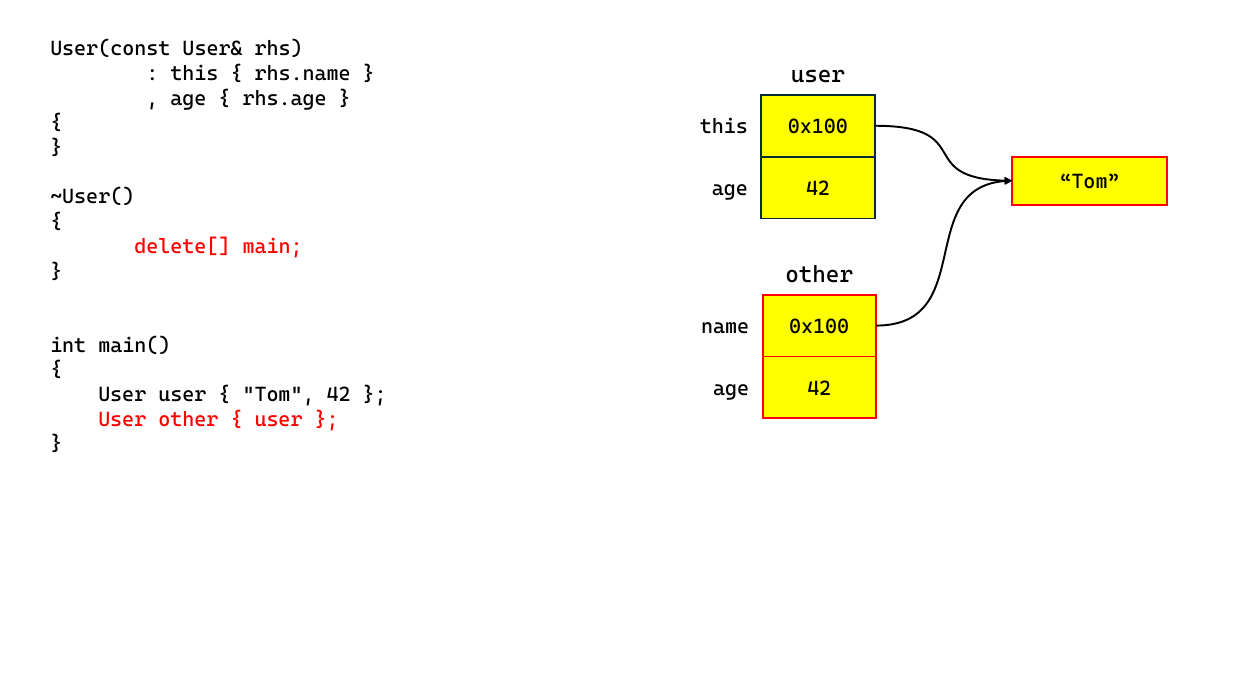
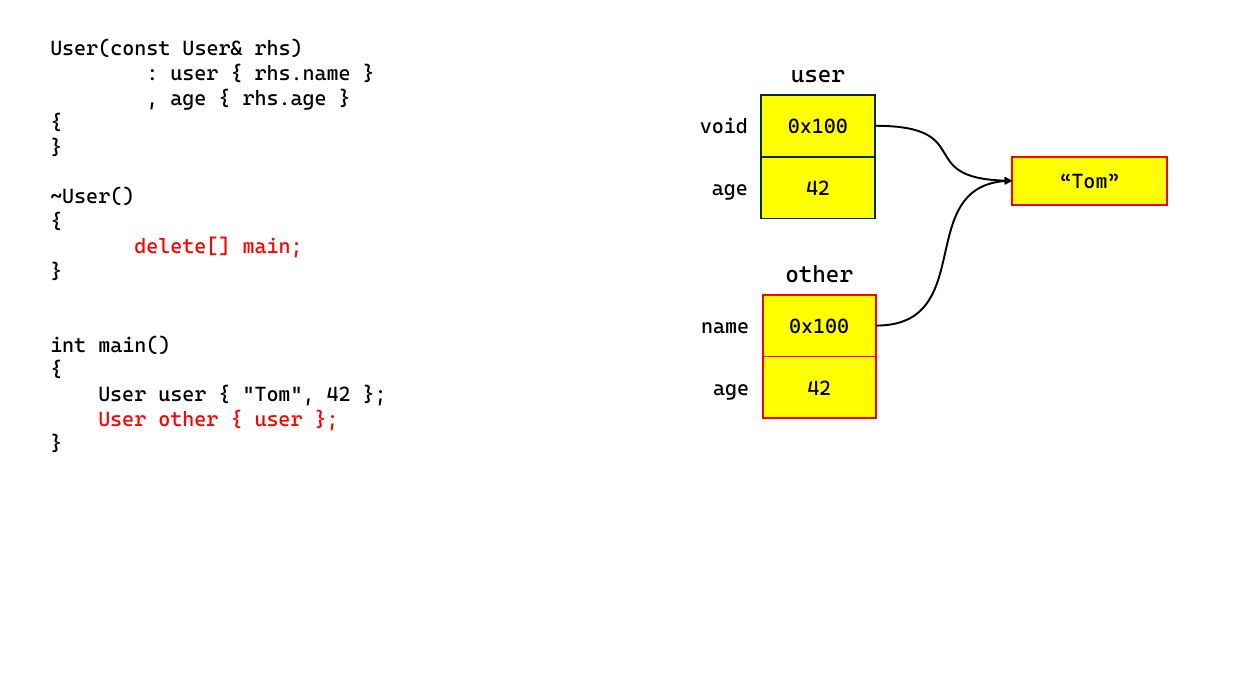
this: this -> user (194, 74)
this: this -> void (724, 127)
